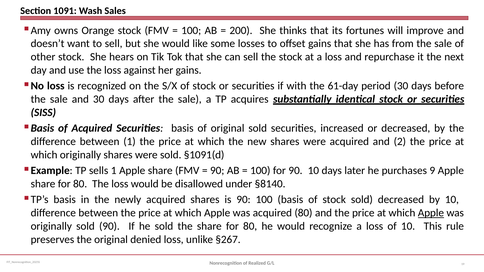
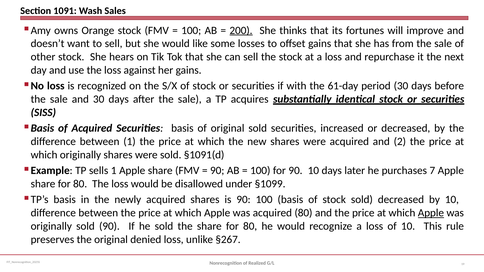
200 underline: none -> present (241, 30)
9: 9 -> 7 (432, 171)
§8140: §8140 -> §1099 (270, 184)
